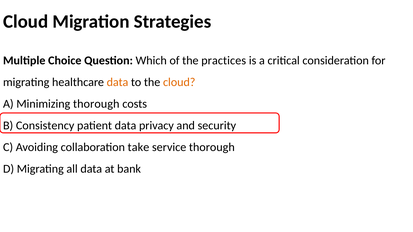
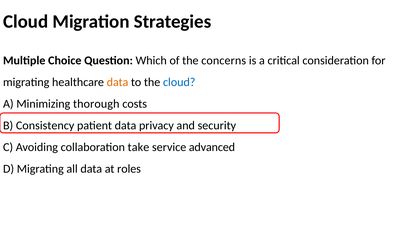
practices: practices -> concerns (224, 61)
cloud colour: orange -> blue (179, 82)
service thorough: thorough -> advanced (212, 147)
bank: bank -> roles (129, 169)
